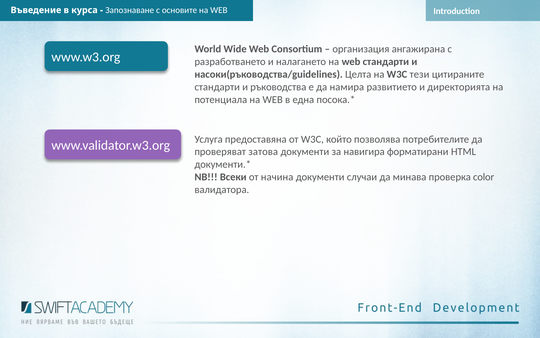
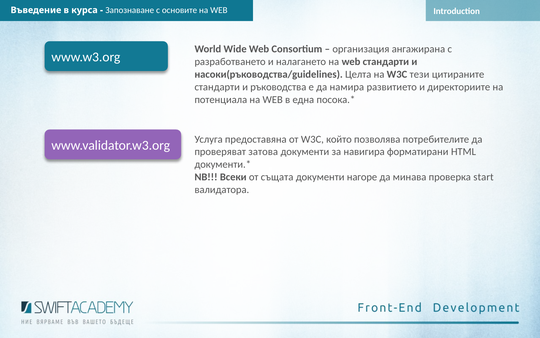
директорията: директорията -> директориите (459, 87)
начина: начина -> същата (277, 177)
случаи: случаи -> нагоре (362, 177)
color: color -> start (483, 177)
